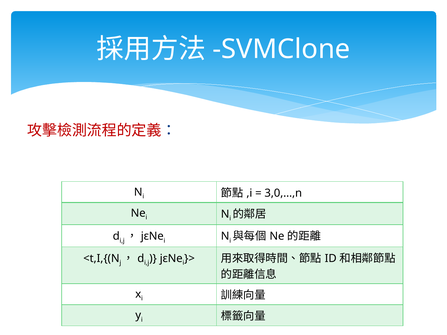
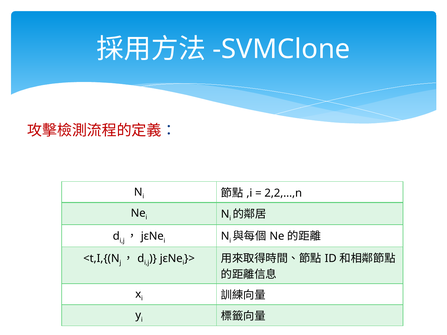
3,0,…,n: 3,0,…,n -> 2,2,…,n (283, 193)
